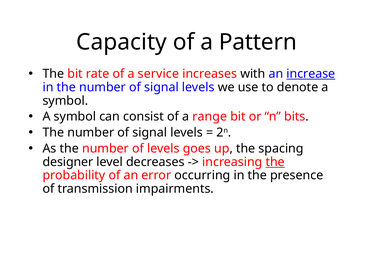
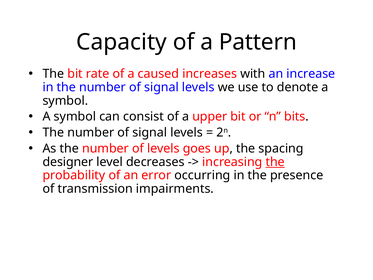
service: service -> caused (158, 74)
increase underline: present -> none (311, 74)
range: range -> upper (210, 117)
